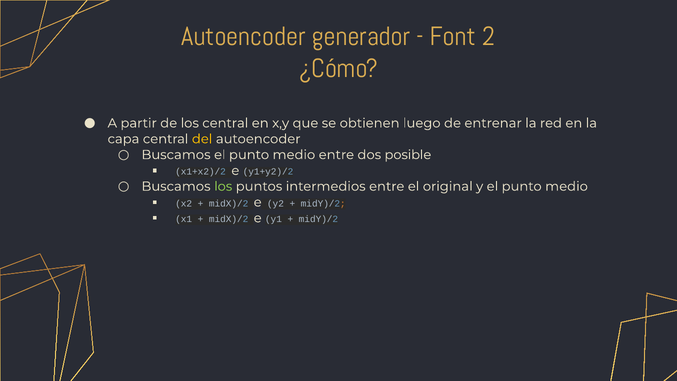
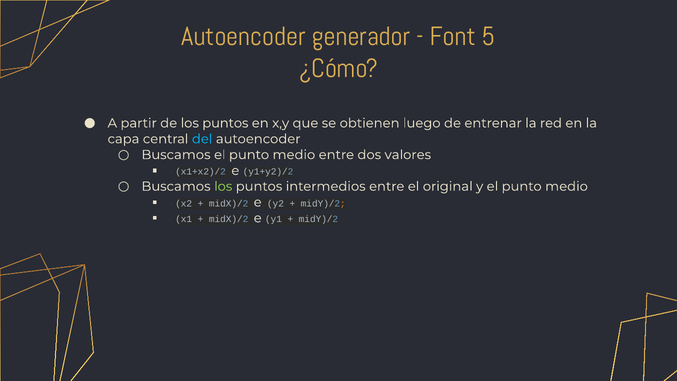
2: 2 -> 5 (489, 37)
de los central: central -> puntos (225, 123)
del colour: yellow -> light blue (202, 139)
posible: posible -> valores (408, 155)
